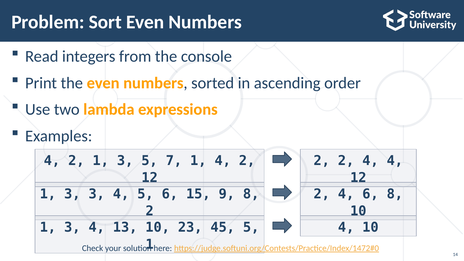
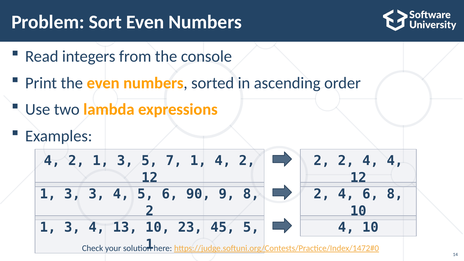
15: 15 -> 90 (198, 194)
